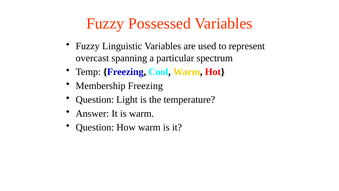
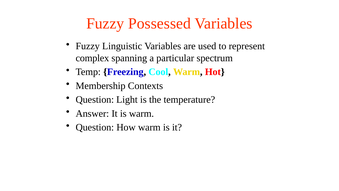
overcast: overcast -> complex (92, 58)
Membership Freezing: Freezing -> Contexts (145, 86)
